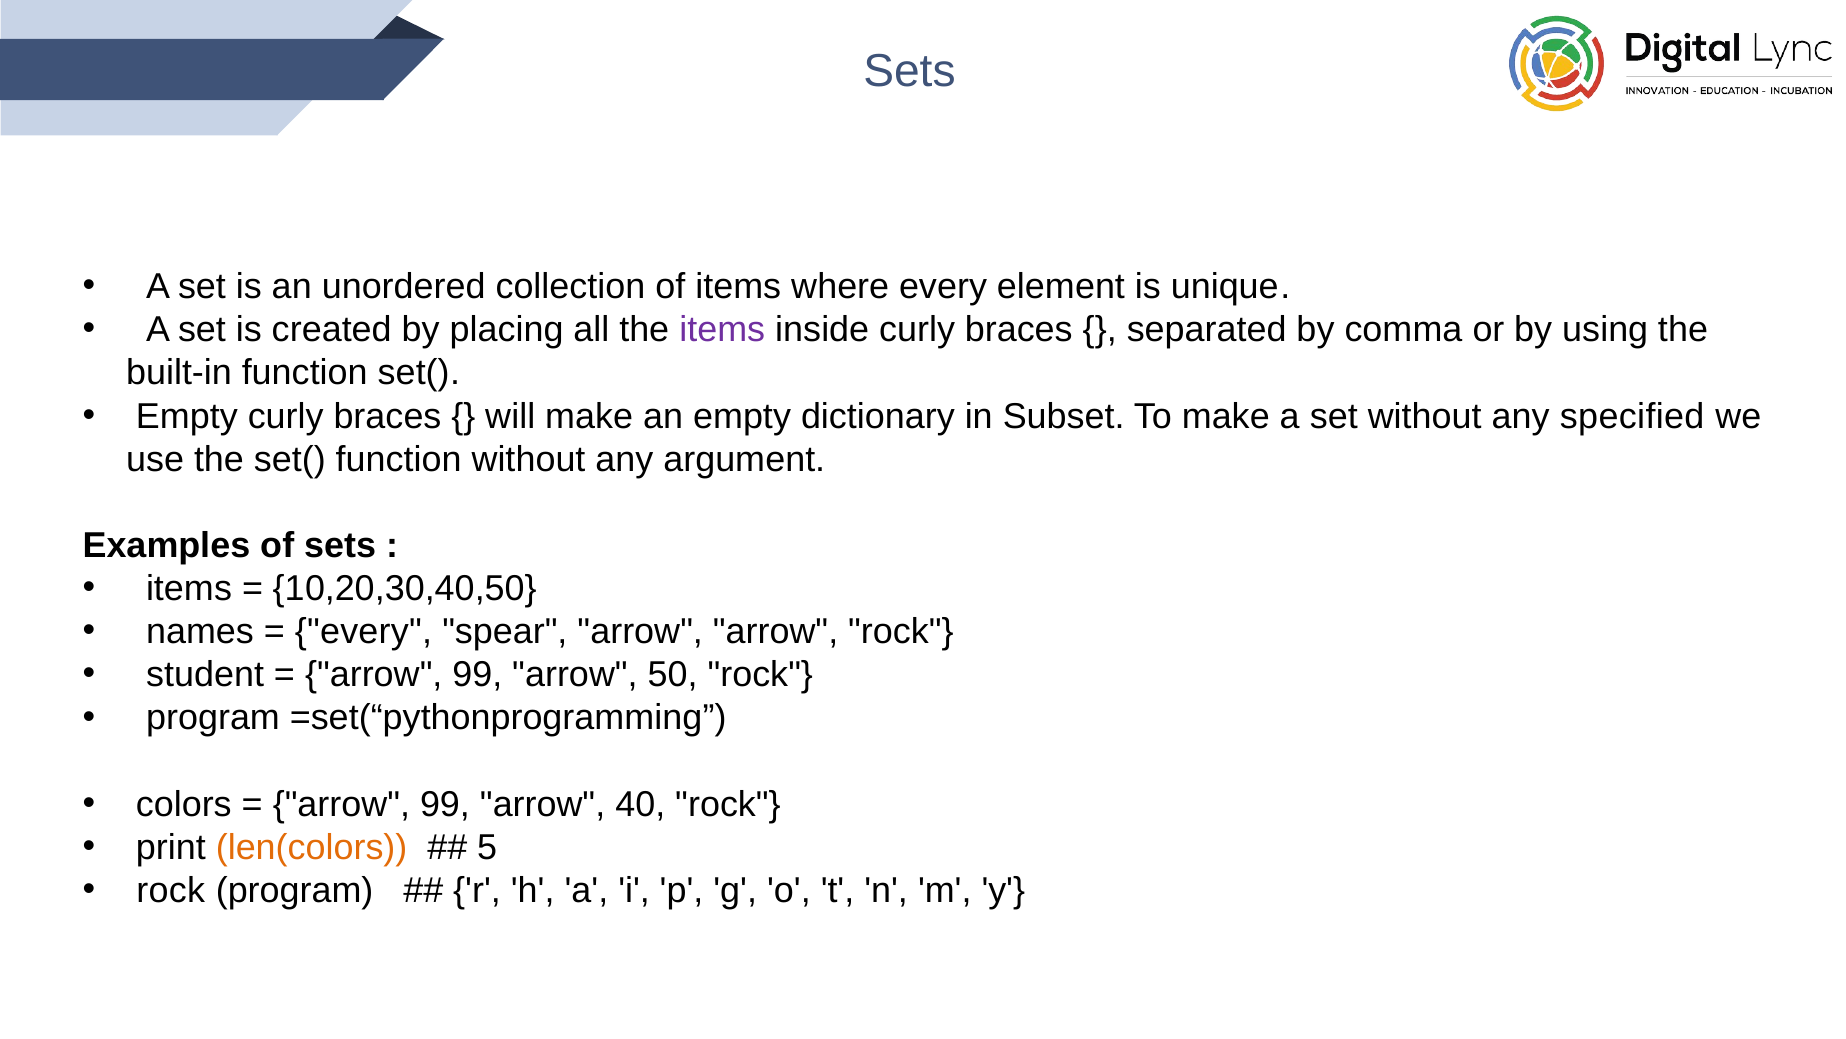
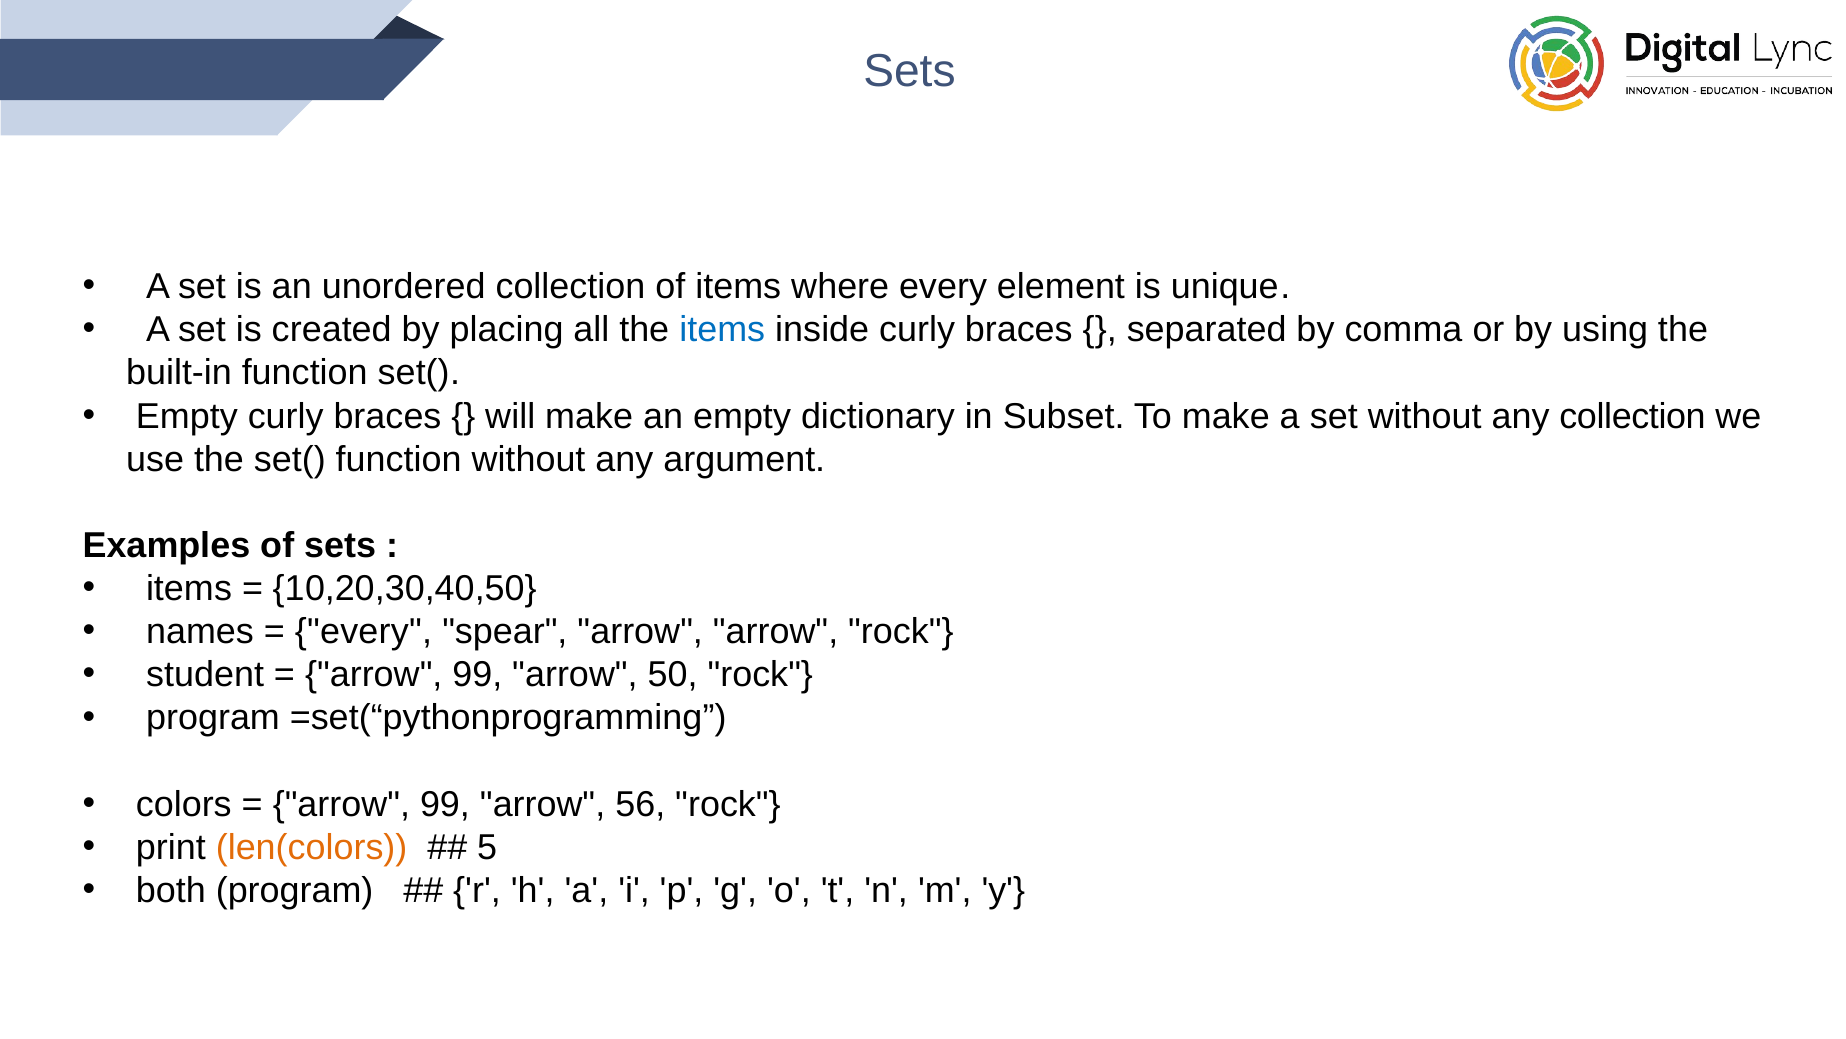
items colour: purple -> blue (722, 330)
any specified: specified -> collection (1633, 416)
40: 40 -> 56 (640, 804)
rock: rock -> both (171, 890)
